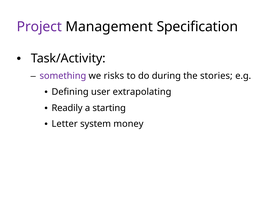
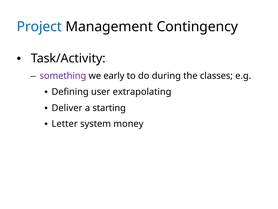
Project colour: purple -> blue (39, 27)
Specification: Specification -> Contingency (197, 27)
risks: risks -> early (114, 76)
stories: stories -> classes (216, 76)
Readily: Readily -> Deliver (67, 108)
